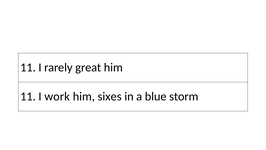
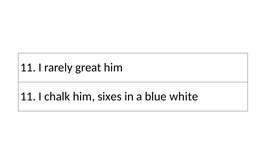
work: work -> chalk (57, 96)
storm: storm -> white (184, 96)
